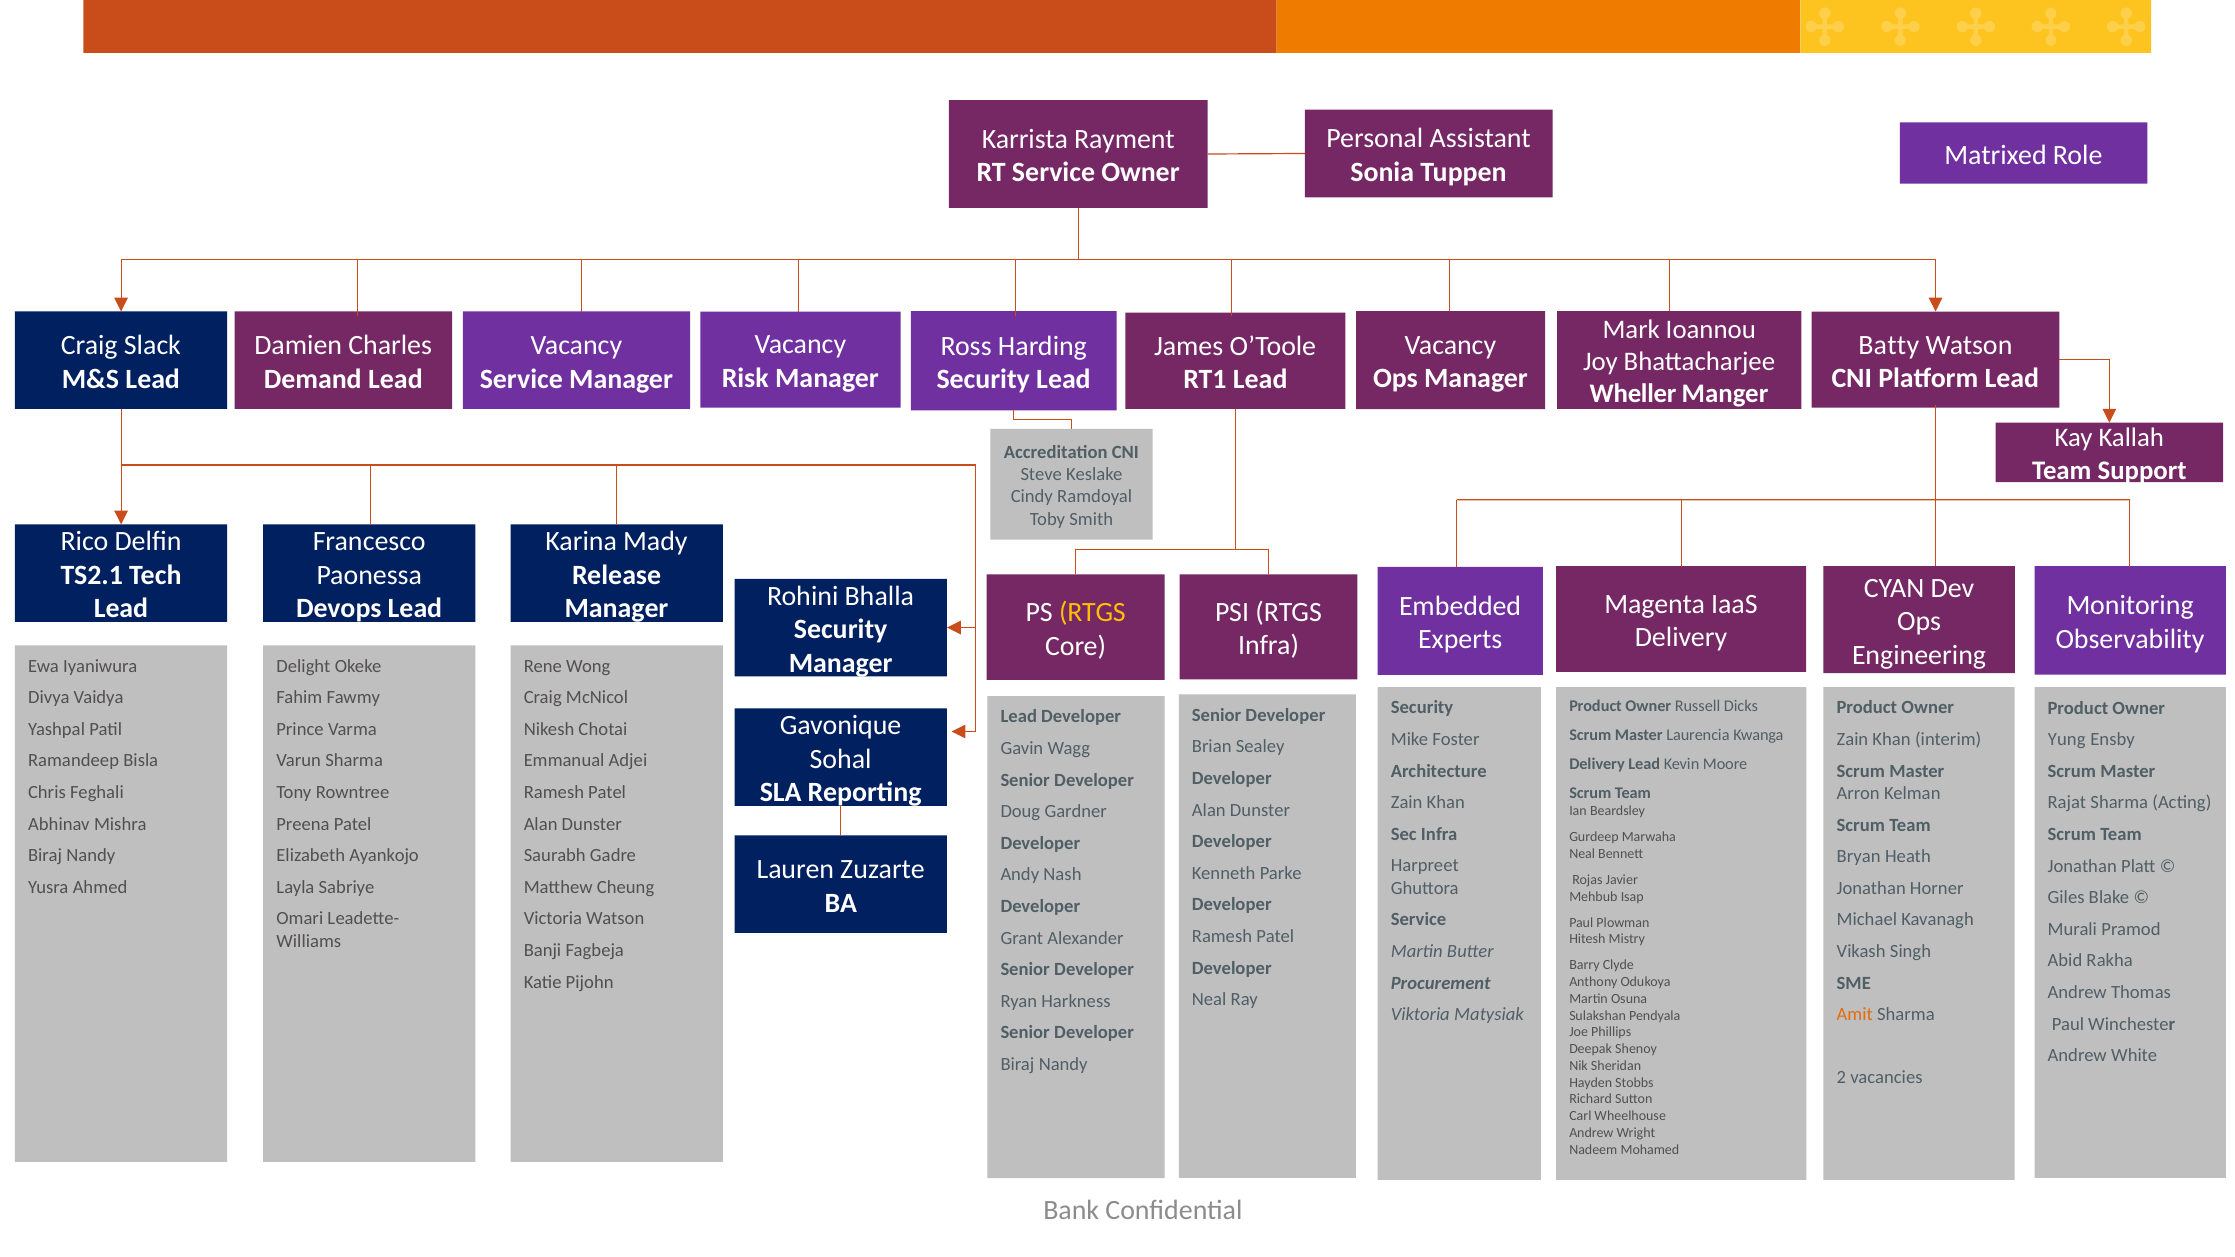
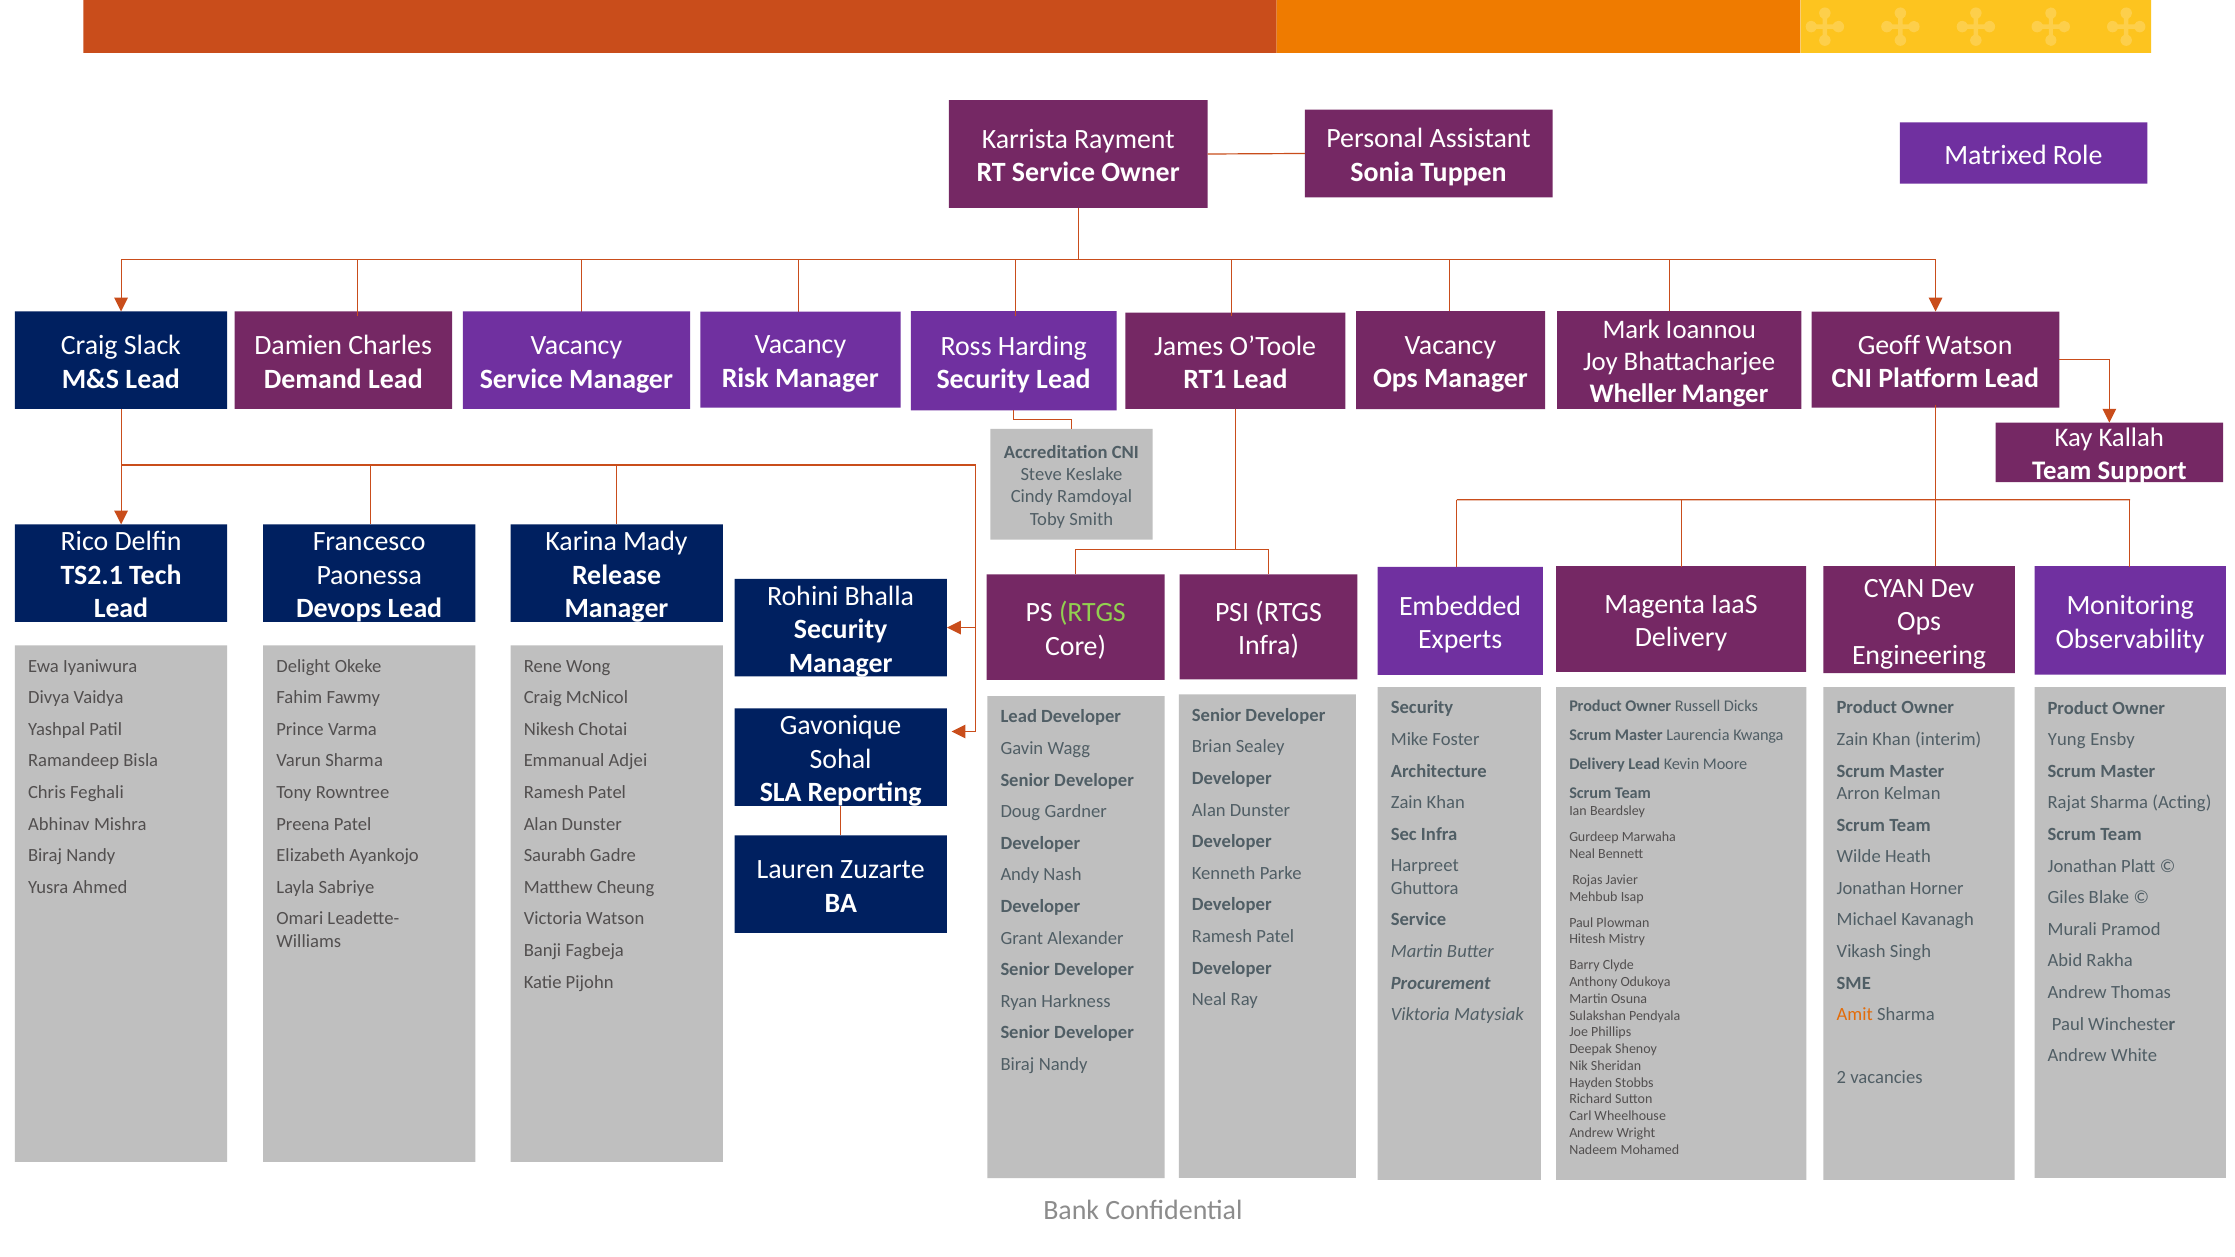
Batty: Batty -> Geoff (1889, 345)
RTGS colour: yellow -> light green (1092, 612)
Bryan: Bryan -> Wilde (1859, 857)
